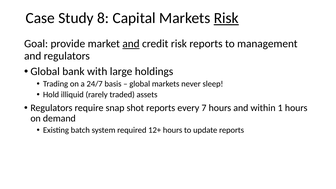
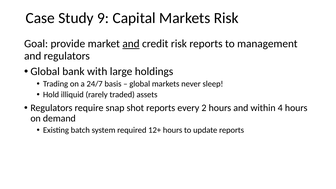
8: 8 -> 9 (103, 18)
Risk underline: present -> none (226, 18)
7: 7 -> 2 (204, 108)
1: 1 -> 4 (280, 108)
